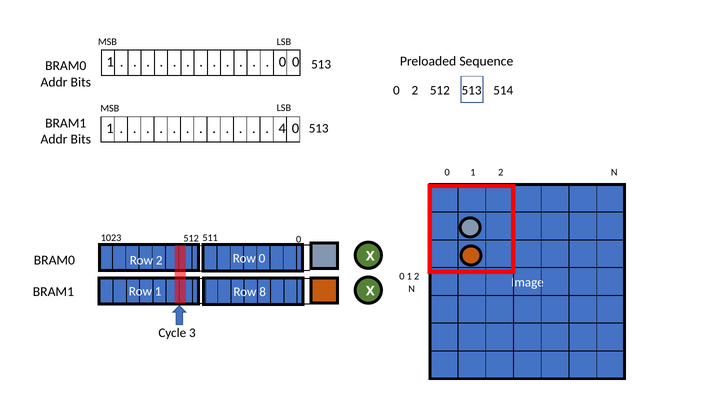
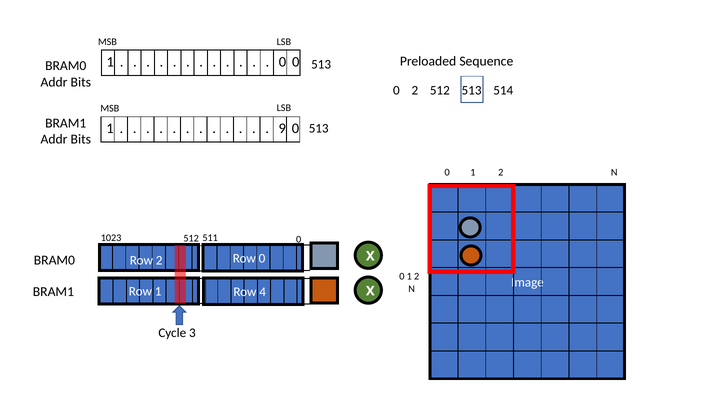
4: 4 -> 9 (282, 129)
8: 8 -> 4 (263, 292)
